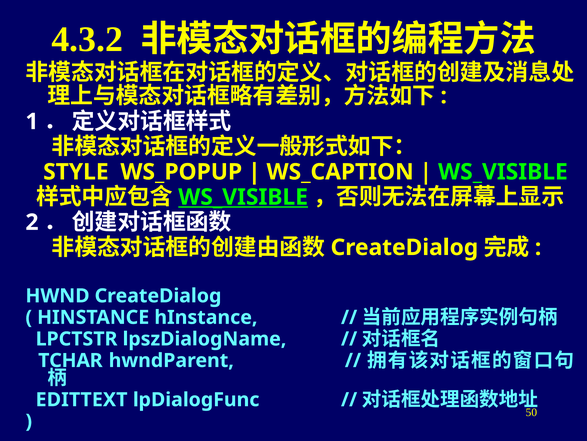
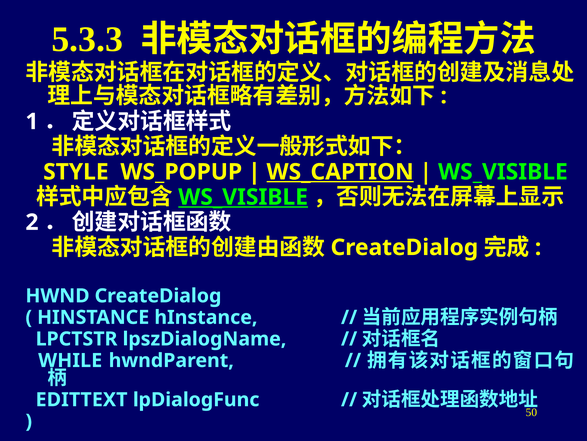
4.3.2: 4.3.2 -> 5.3.3 (87, 39)
WS_CAPTION underline: none -> present (340, 172)
TCHAR: TCHAR -> WHILE (70, 360)
